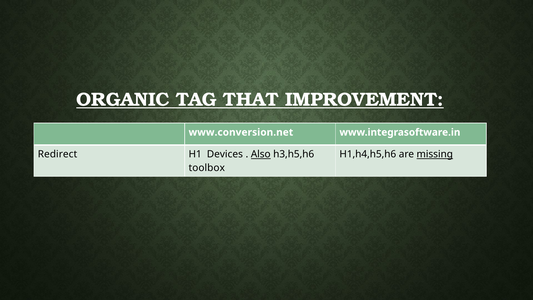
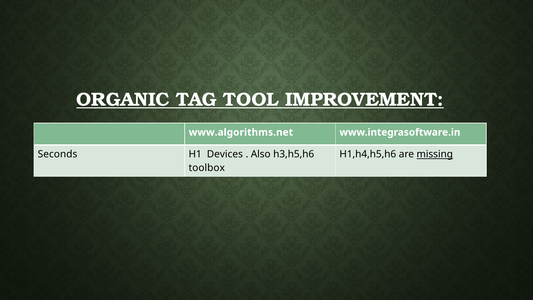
THAT: THAT -> TOOL (251, 100)
www.conversion.net: www.conversion.net -> www.algorithms.net (241, 132)
Redirect: Redirect -> Seconds (58, 154)
Also underline: present -> none (261, 154)
